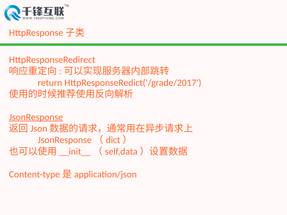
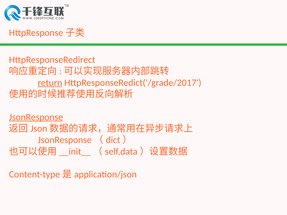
return underline: none -> present (50, 83)
